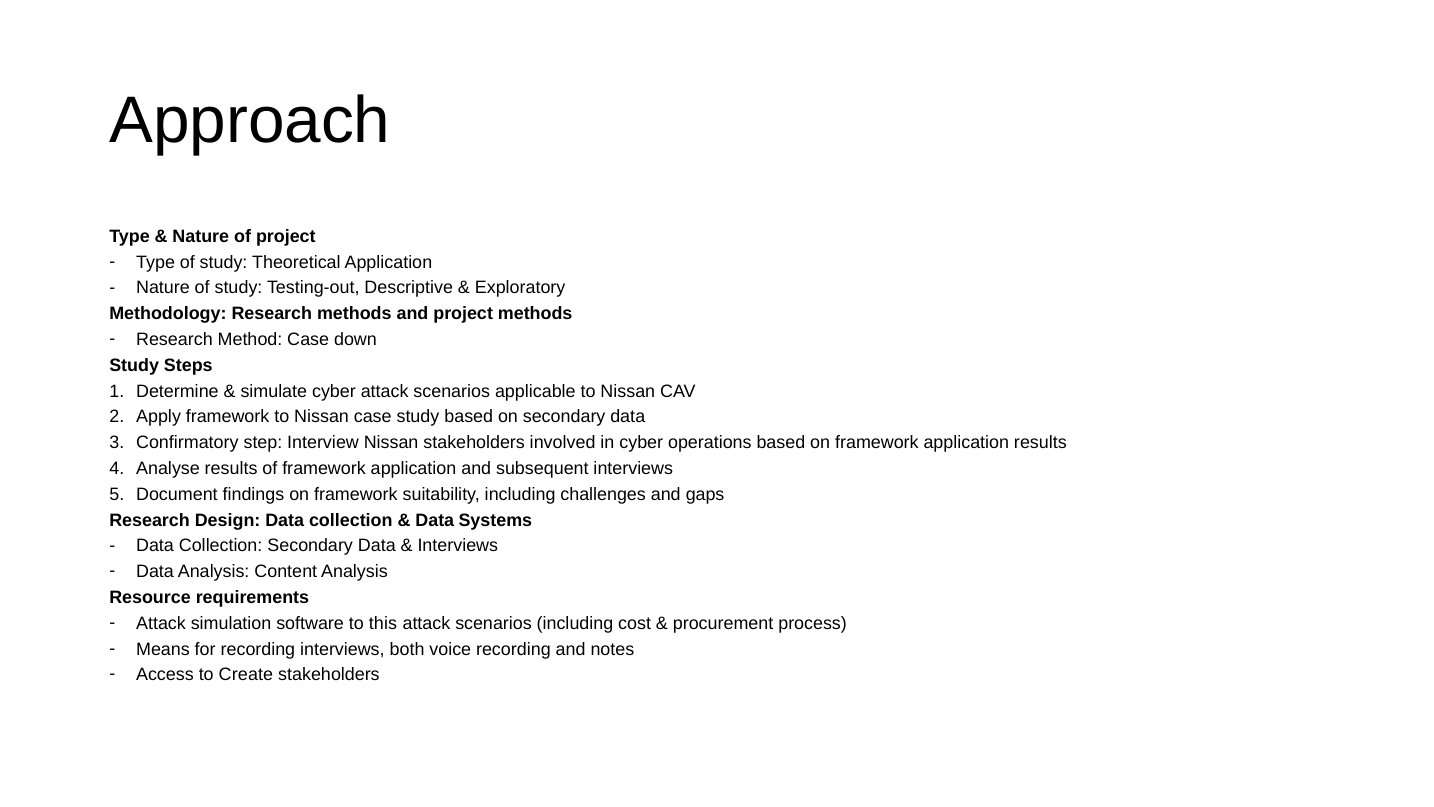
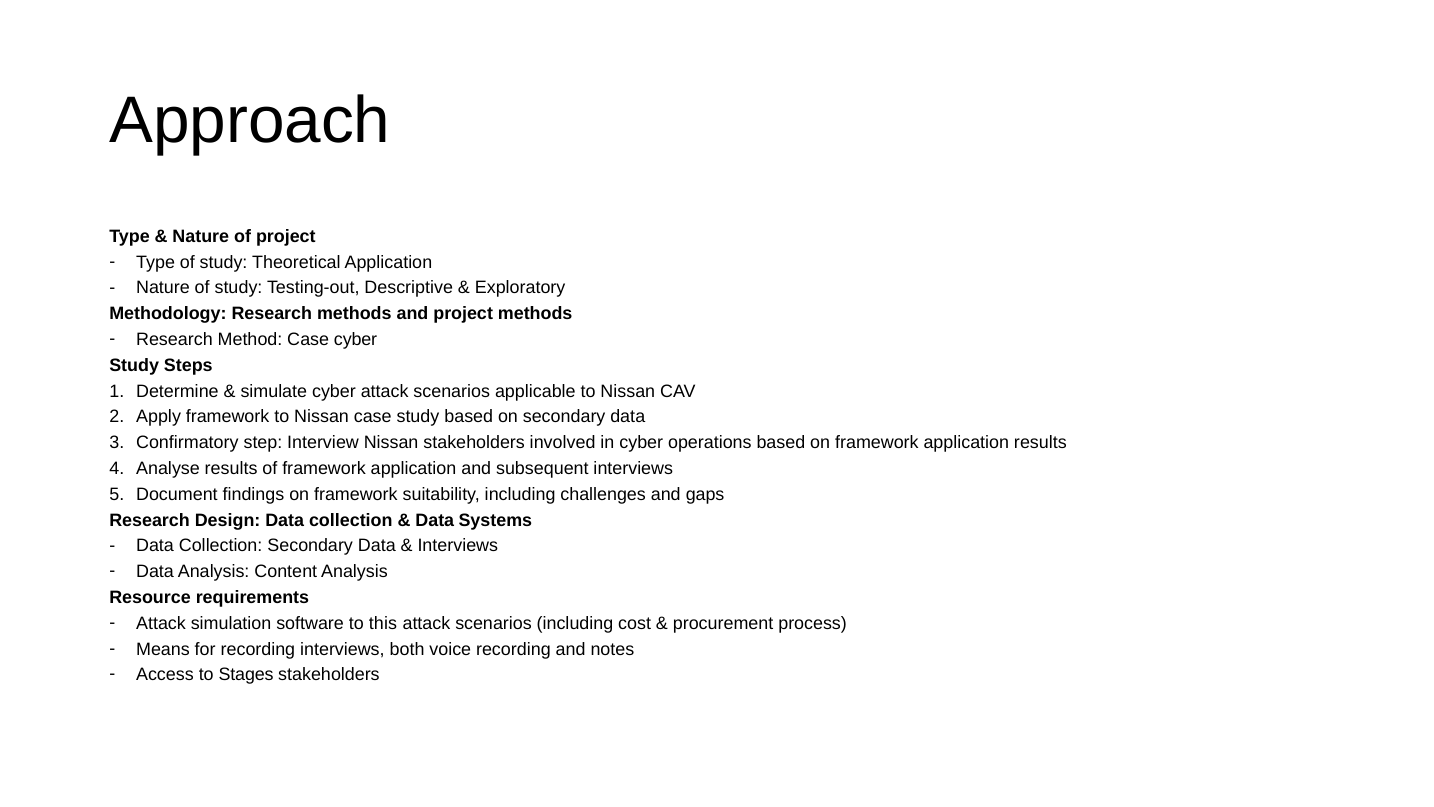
Case down: down -> cyber (356, 340)
Create: Create -> Stages (246, 675)
